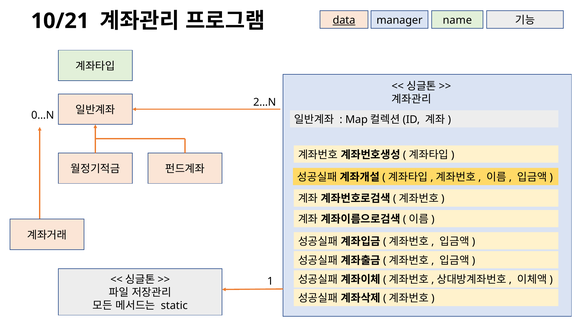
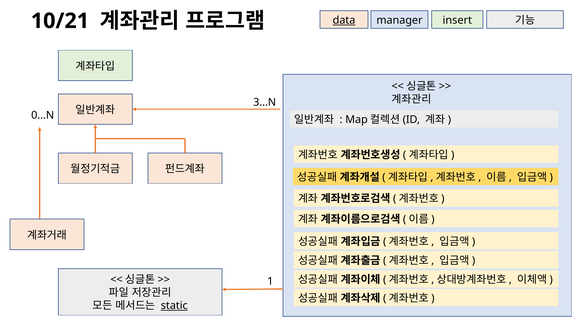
name: name -> insert (457, 20)
2…N: 2…N -> 3…N (265, 102)
static underline: none -> present (174, 306)
